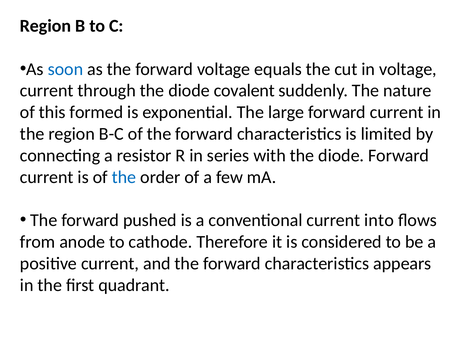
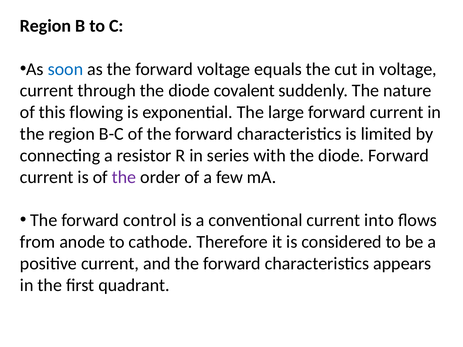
formed: formed -> flowing (96, 112)
the colour: blue -> purple (124, 177)
pushed: pushed -> control (150, 220)
